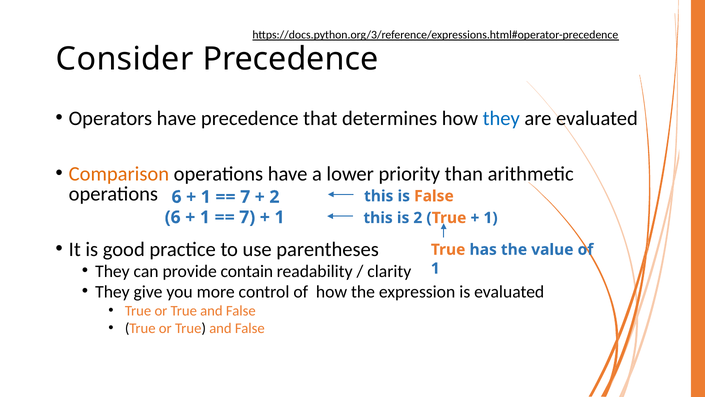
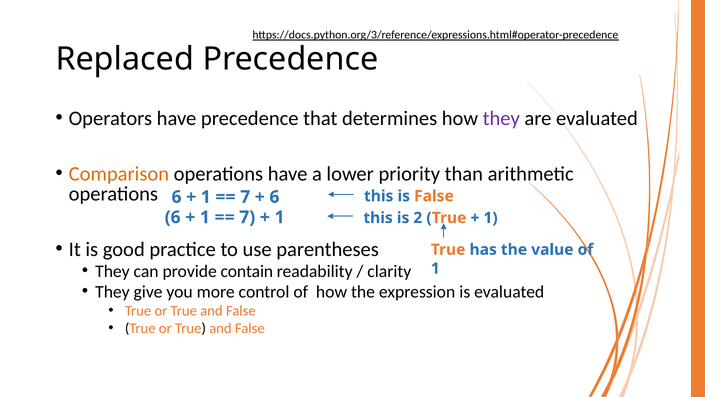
Consider: Consider -> Replaced (125, 59)
they colour: blue -> purple (501, 118)
2: 2 -> 6 (274, 197)
